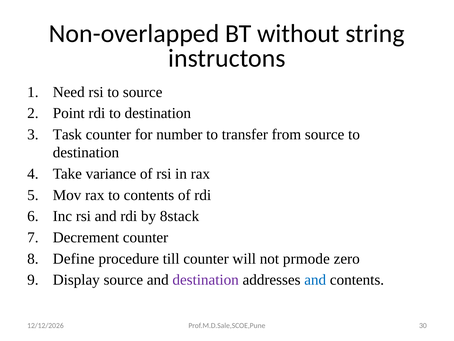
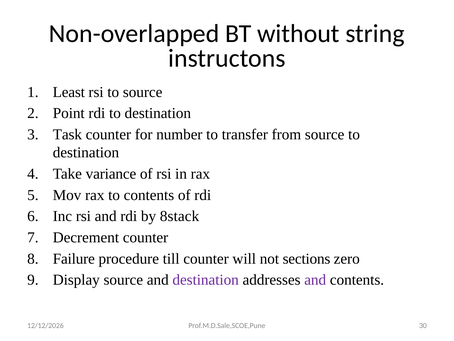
Need: Need -> Least (69, 92)
Define: Define -> Failure (74, 258)
prmode: prmode -> sections (307, 258)
and colour: blue -> purple (315, 279)
